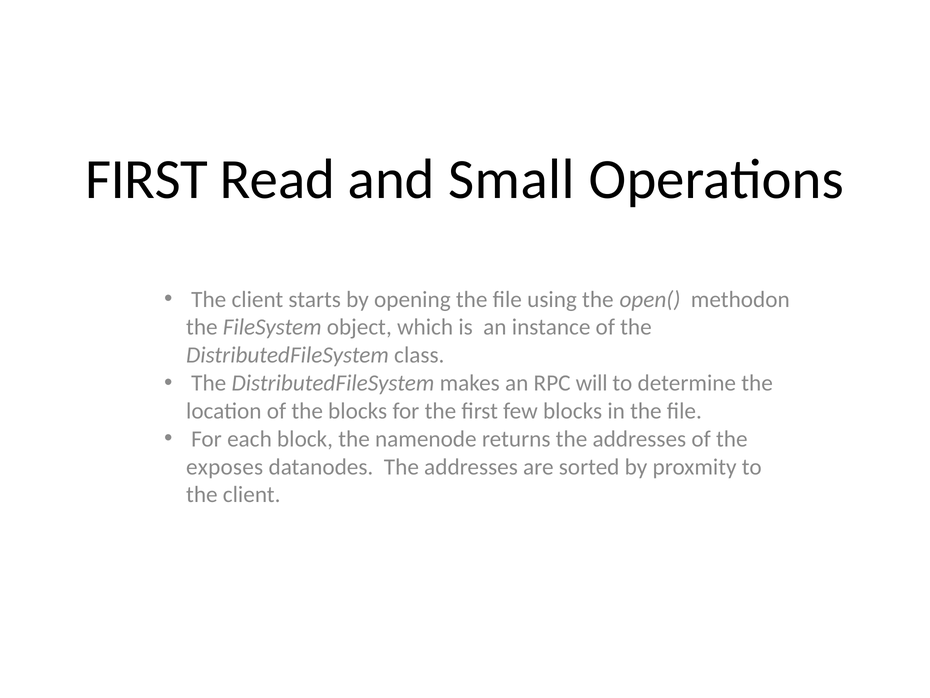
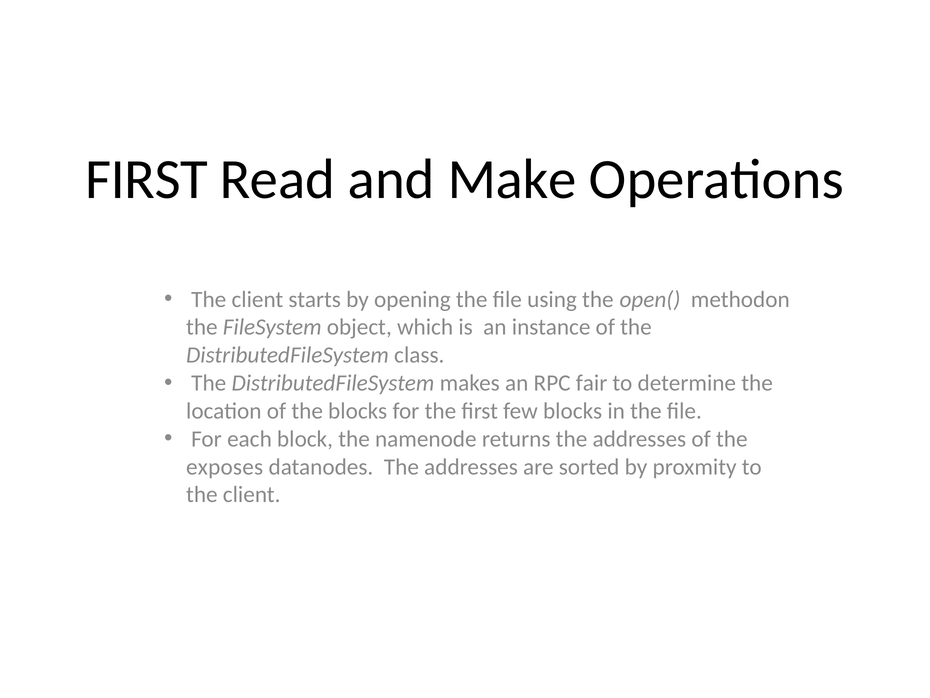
Small: Small -> Make (512, 179)
will: will -> fair (592, 383)
